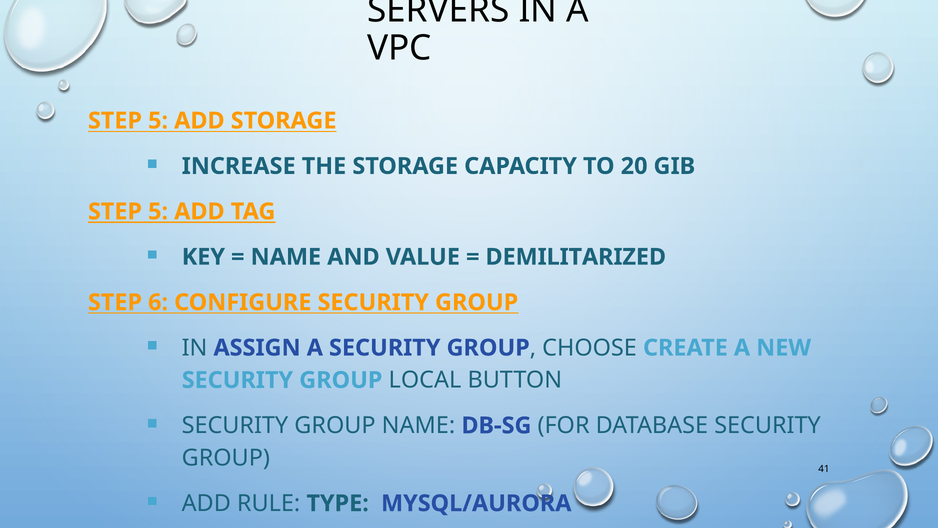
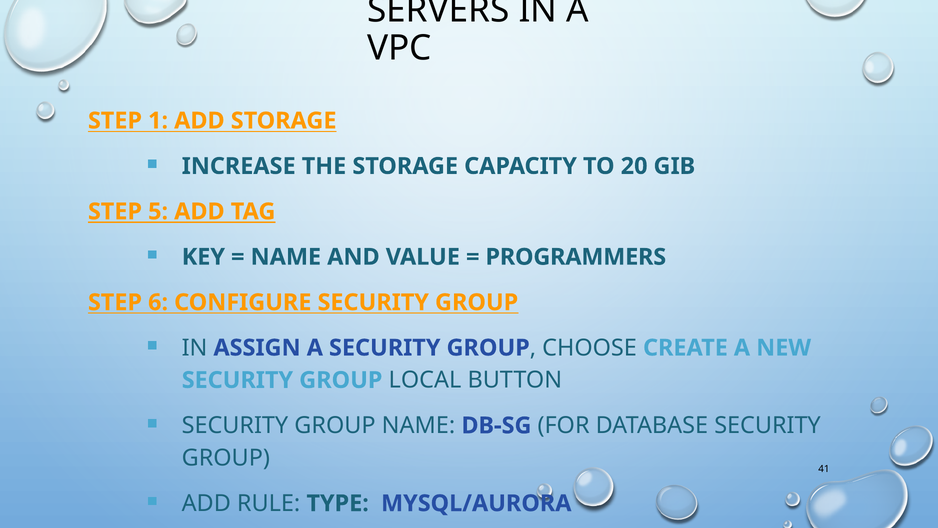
5: 5 -> 1 (158, 121)
DEMILITARIZED: DEMILITARIZED -> PROGRAMMERS (576, 257)
